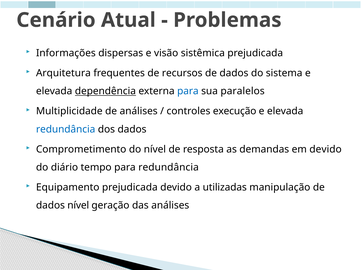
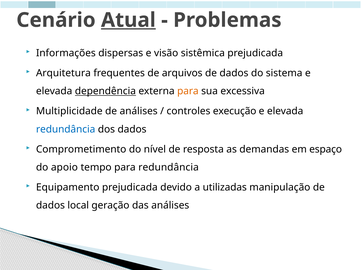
Atual underline: none -> present (128, 20)
recursos: recursos -> arquivos (182, 73)
para colour: blue -> orange (188, 91)
paralelos: paralelos -> excessiva (243, 91)
em devido: devido -> espaço (326, 150)
diário: diário -> apoio (64, 168)
dados nível: nível -> local (78, 206)
